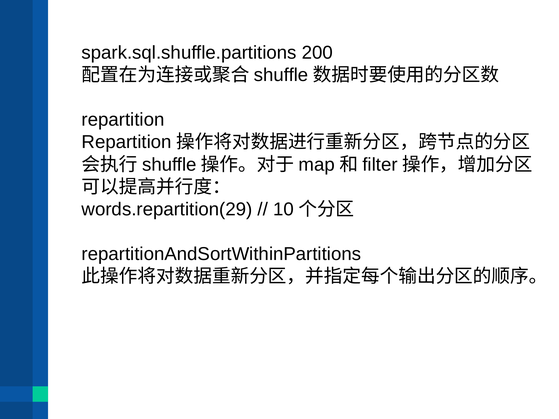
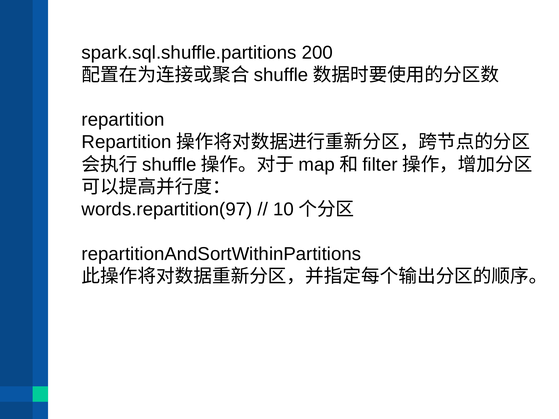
words.repartition(29: words.repartition(29 -> words.repartition(97 (167, 209)
